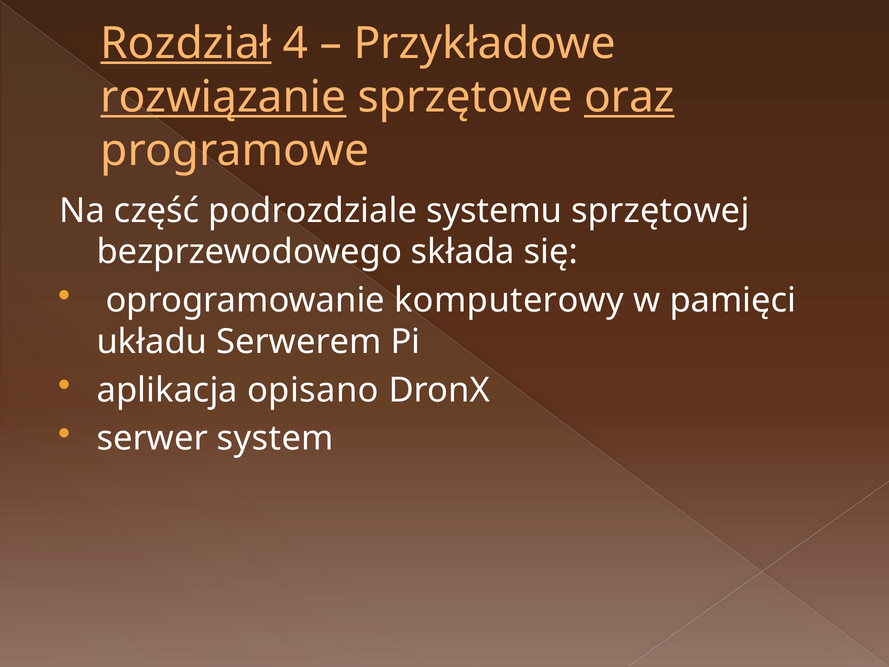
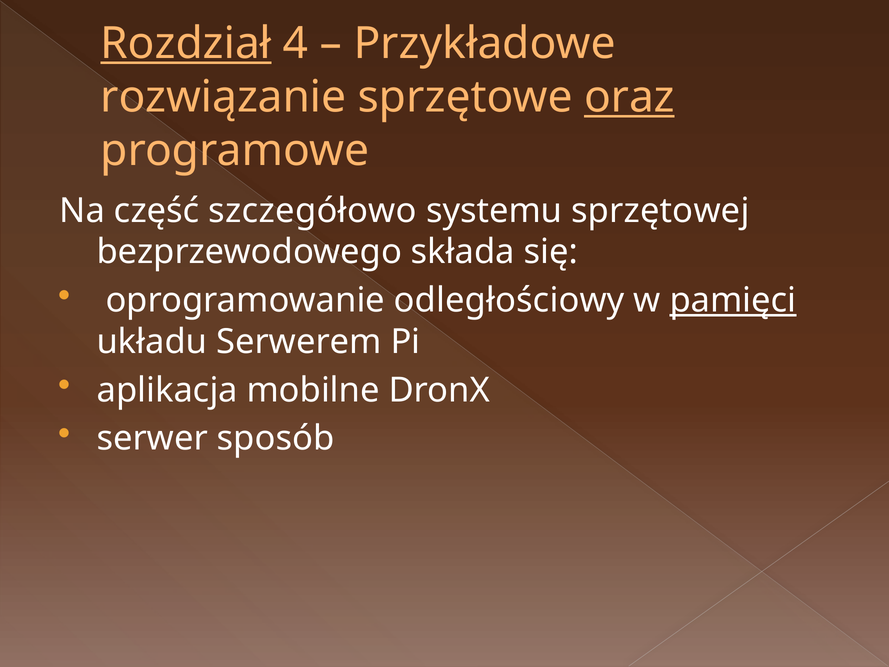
rozwiązanie underline: present -> none (223, 97)
podrozdziale: podrozdziale -> szczegółowo (313, 211)
komputerowy: komputerowy -> odległościowy (509, 300)
pamięci underline: none -> present (733, 300)
opisano: opisano -> mobilne (313, 390)
system: system -> sposób (276, 438)
